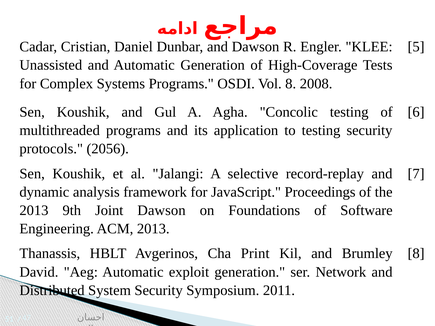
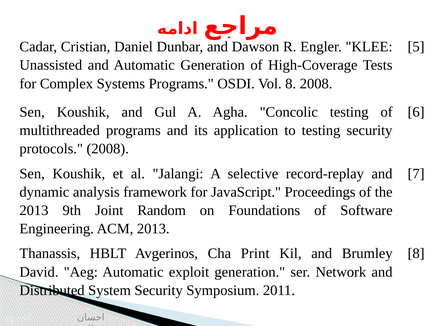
protocols 2056: 2056 -> 2008 (108, 149)
Joint Dawson: Dawson -> Random (162, 211)
